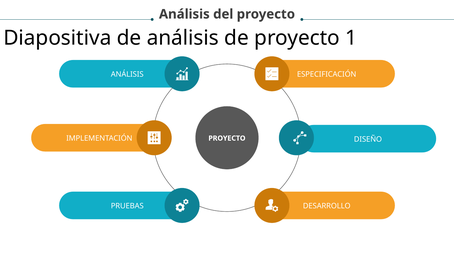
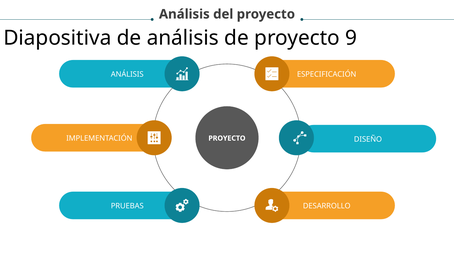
1: 1 -> 9 (351, 38)
